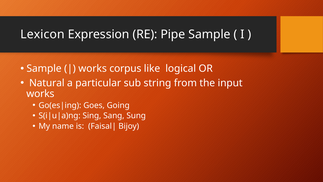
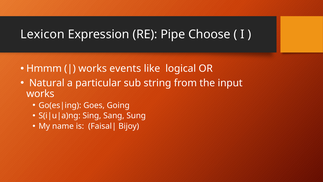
Pipe Sample: Sample -> Choose (209, 34)
Sample: Sample -> Hmmm (44, 69)
corpus: corpus -> events (125, 69)
